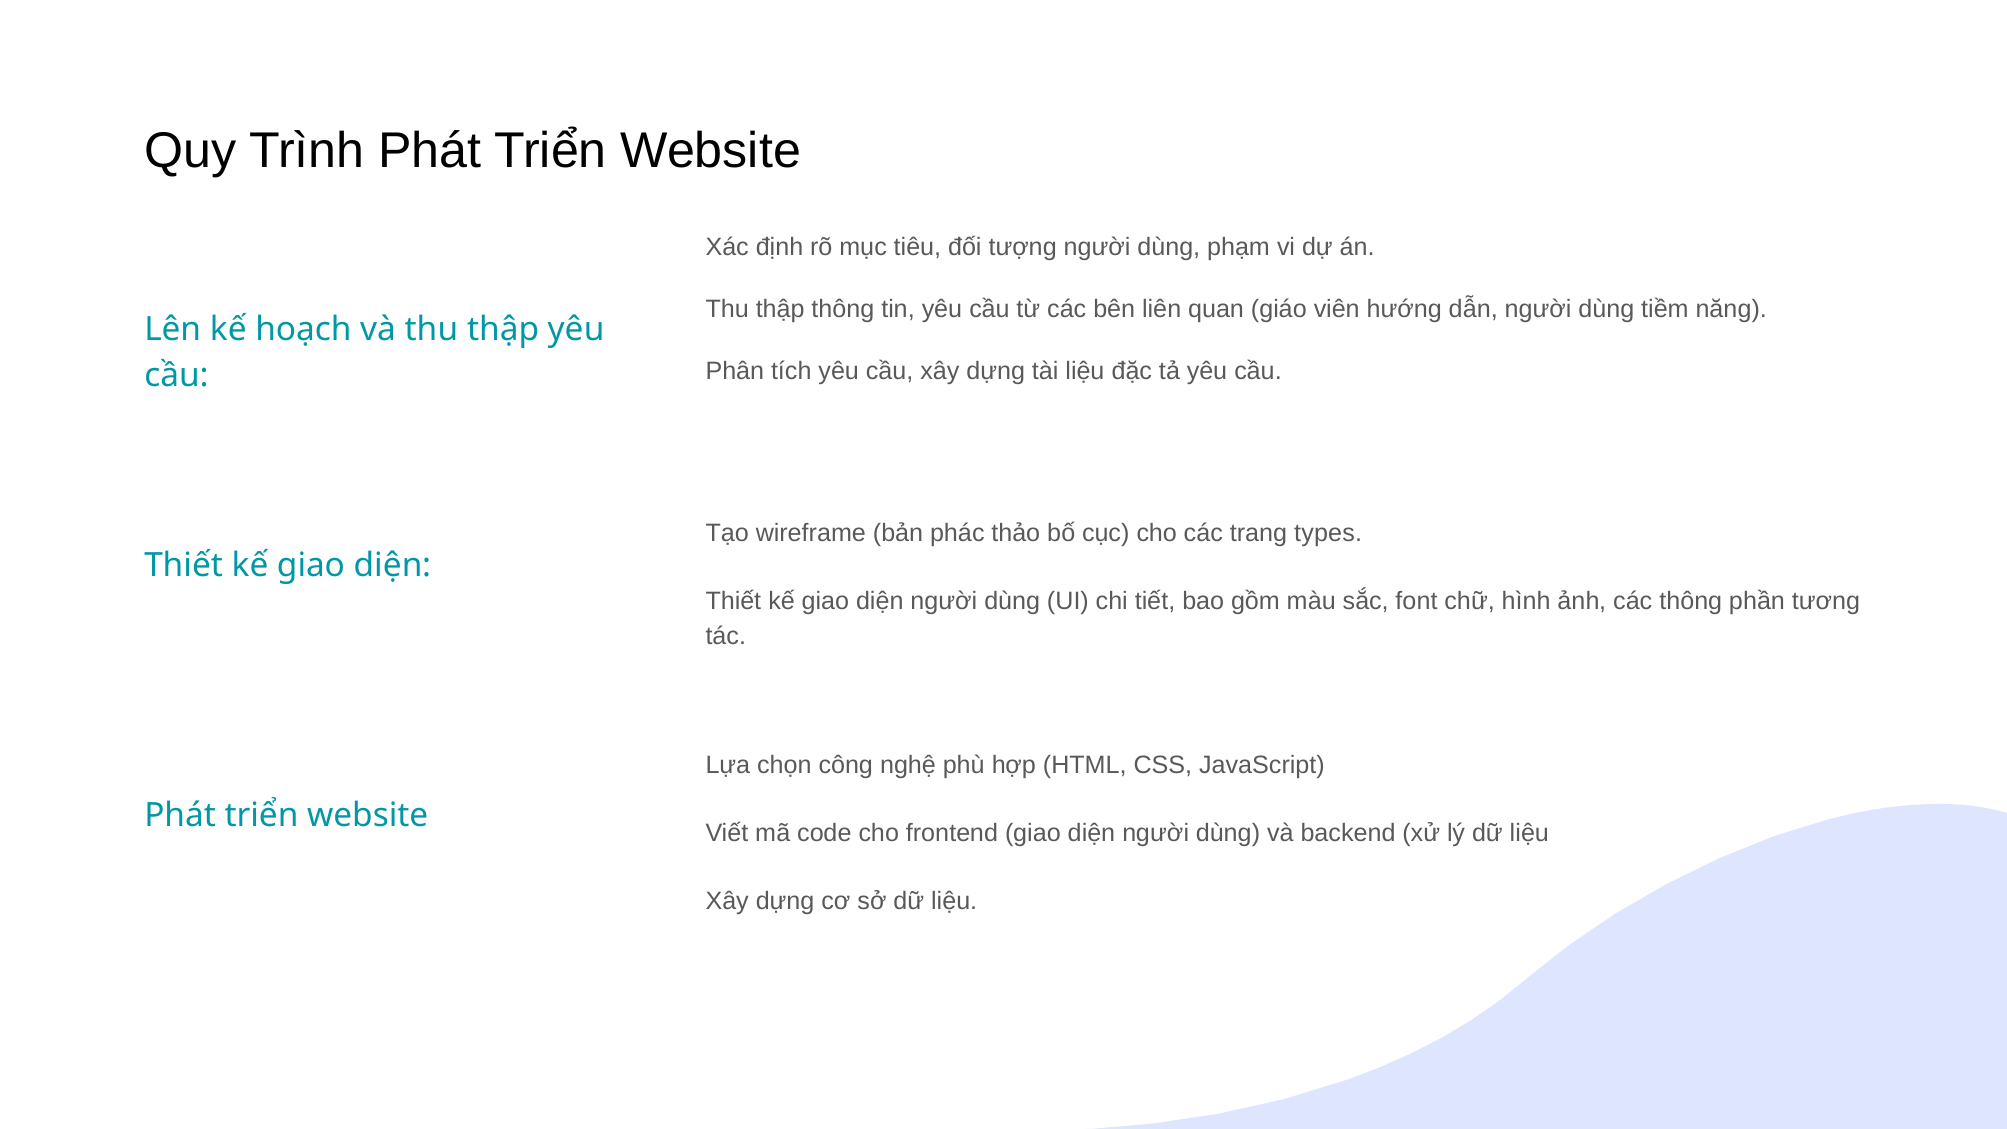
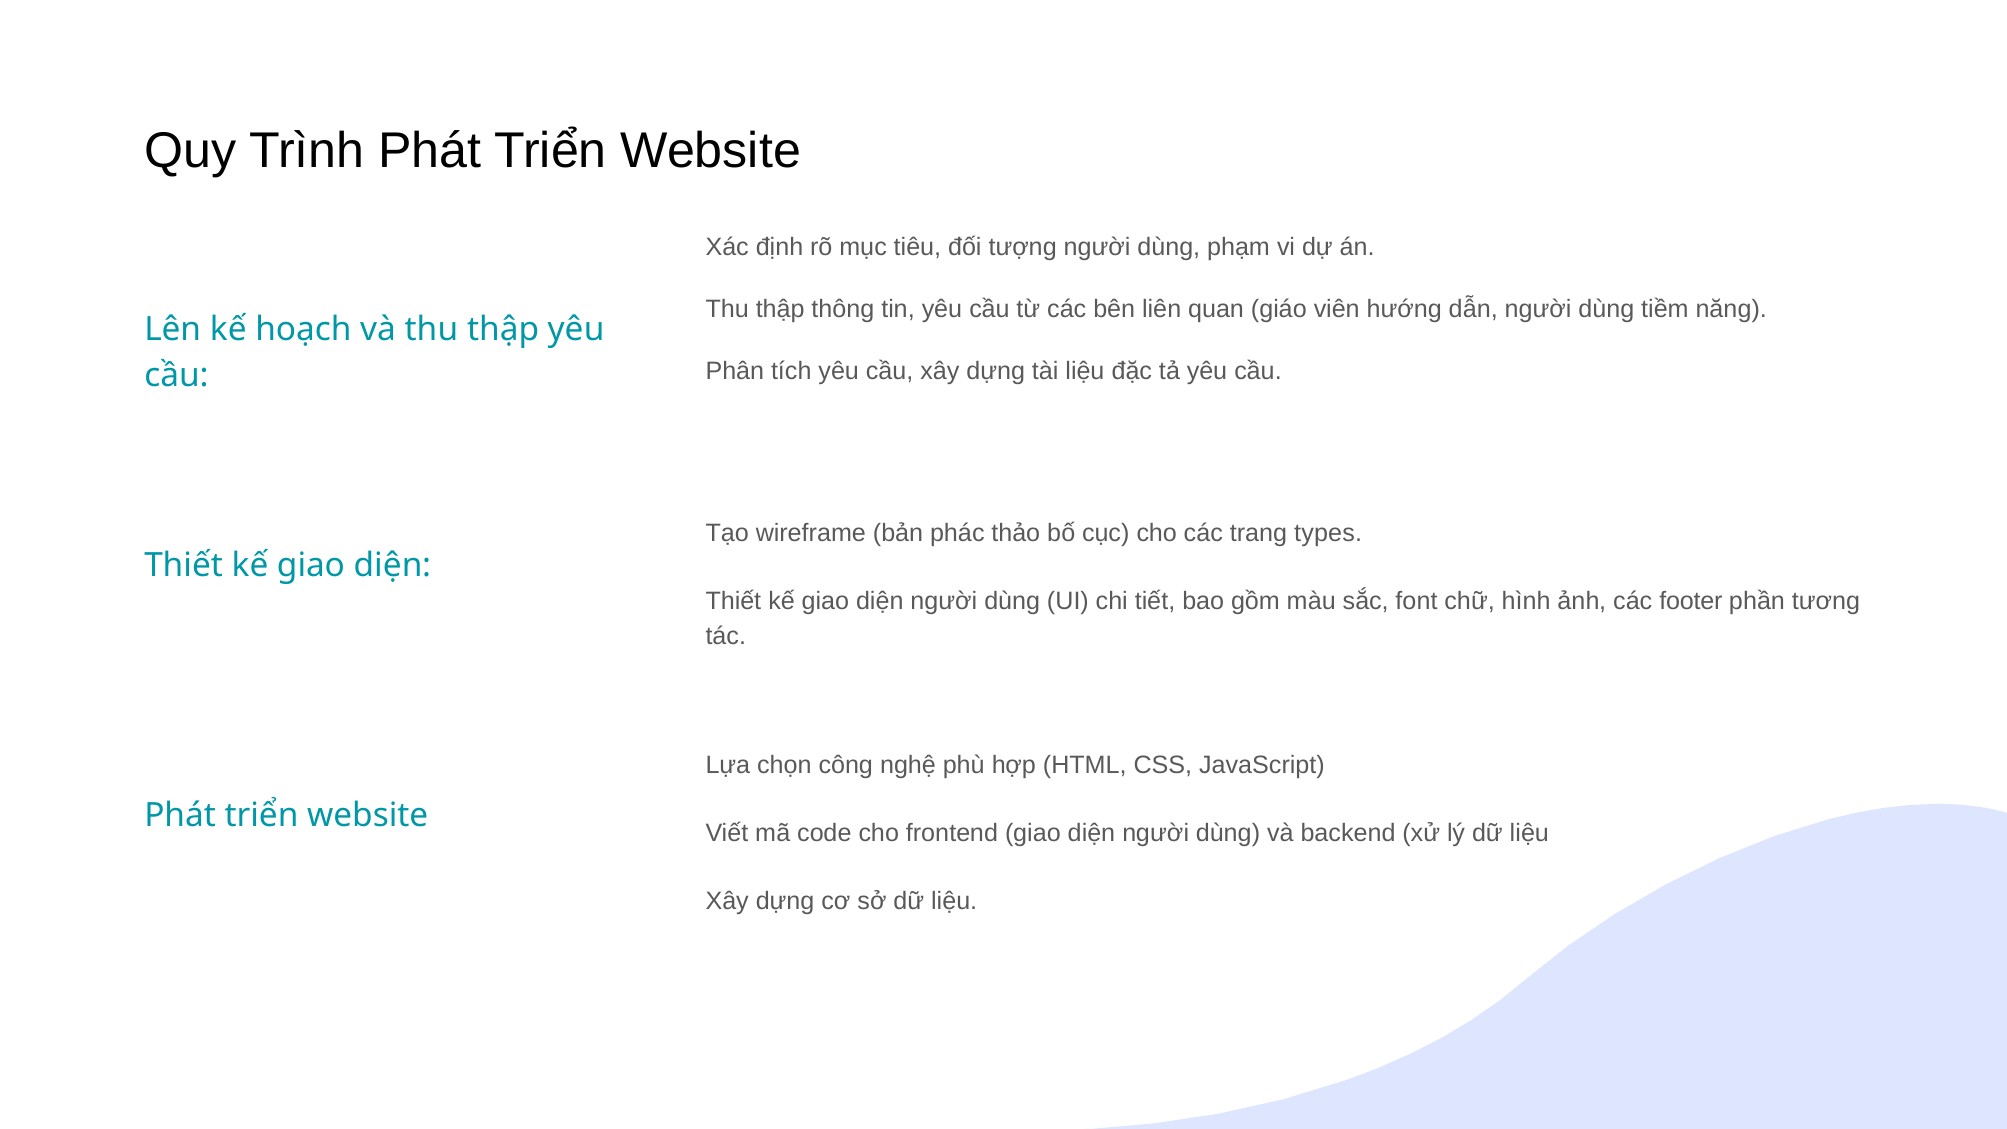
các thông: thông -> footer (1691, 601)
